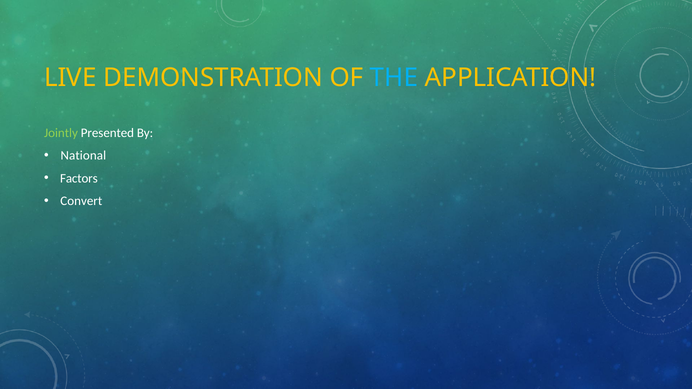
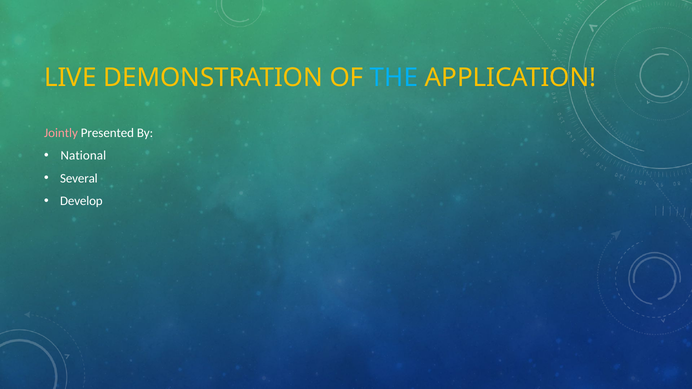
Jointly colour: light green -> pink (61, 133)
Factors: Factors -> Several (79, 178)
Convert: Convert -> Develop (81, 201)
